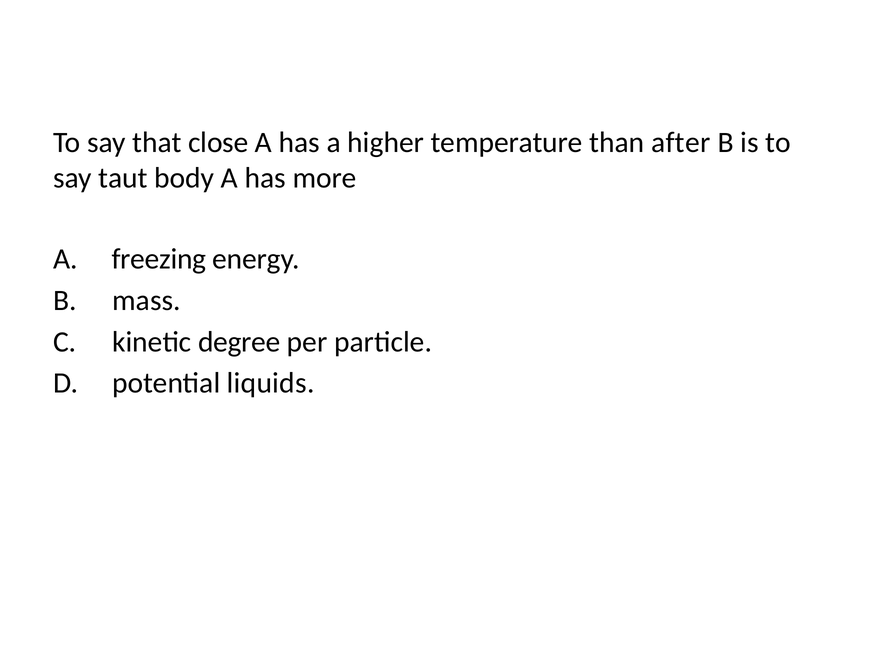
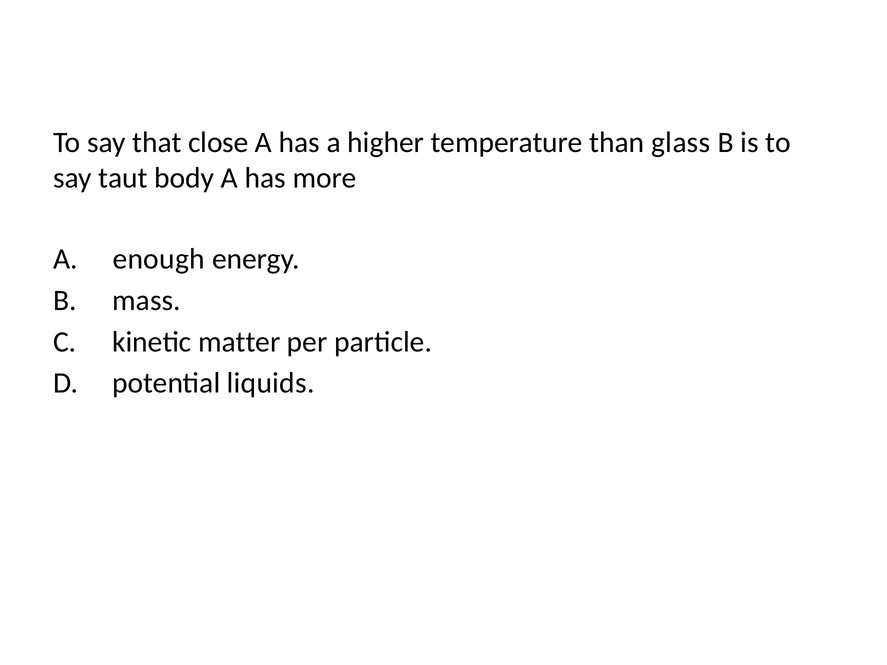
after: after -> glass (681, 143)
freezing: freezing -> enough (159, 259)
degree: degree -> matter (239, 342)
